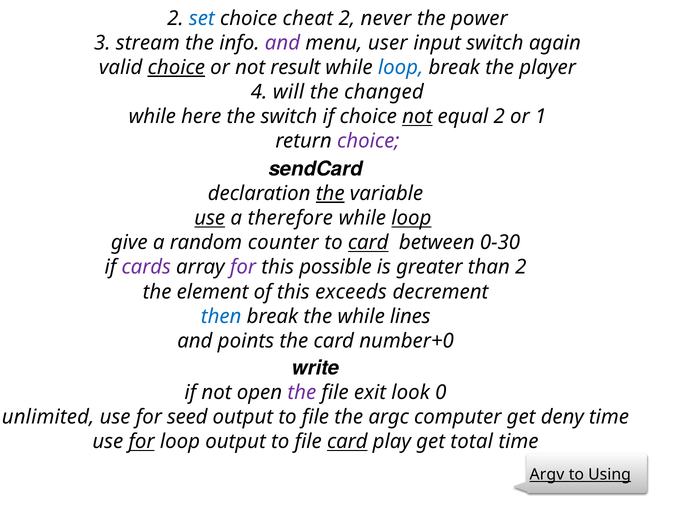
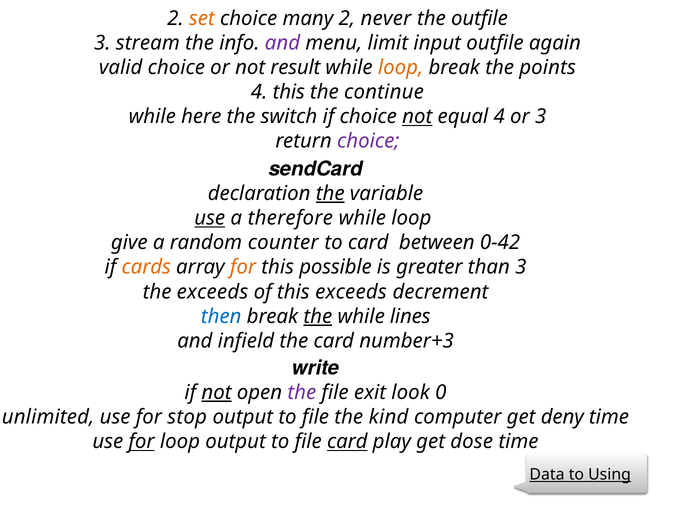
set colour: blue -> orange (202, 18)
cheat: cheat -> many (308, 18)
the power: power -> outfile (479, 18)
user: user -> limit (388, 43)
input switch: switch -> outfile (495, 43)
choice underline: present -> none (176, 67)
loop colour: blue -> orange (401, 67)
player: player -> points (548, 67)
4 will: will -> this (289, 92)
changed: changed -> continue (384, 92)
equal 2: 2 -> 4 (499, 116)
or 1: 1 -> 3 (541, 116)
loop underline: present -> none (411, 218)
card underline: present -> none (368, 242)
0-30: 0-30 -> 0-42 (500, 242)
cards colour: purple -> orange (146, 267)
for colour: purple -> orange (243, 267)
than 2: 2 -> 3 (521, 267)
the element: element -> exceeds (212, 291)
the underline: none -> present (318, 316)
points: points -> infield (246, 340)
number+0: number+0 -> number+3 (407, 340)
not underline: none -> present (217, 392)
seed: seed -> stop (187, 416)
argc: argc -> kind (389, 416)
total: total -> dose (472, 441)
Argv: Argv -> Data (547, 474)
